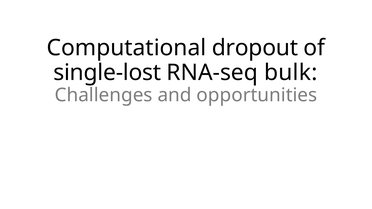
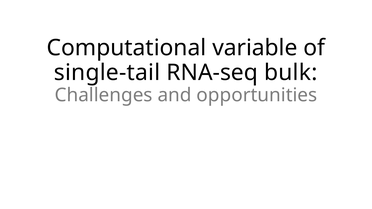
dropout: dropout -> variable (255, 48)
single-lost: single-lost -> single-tail (107, 73)
